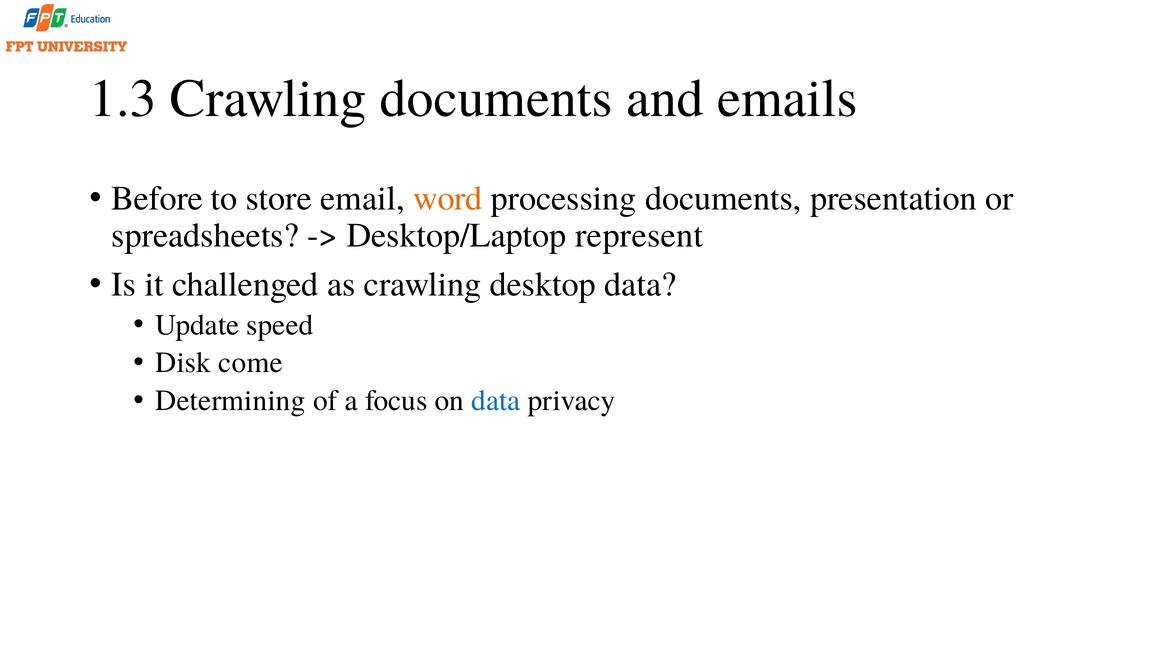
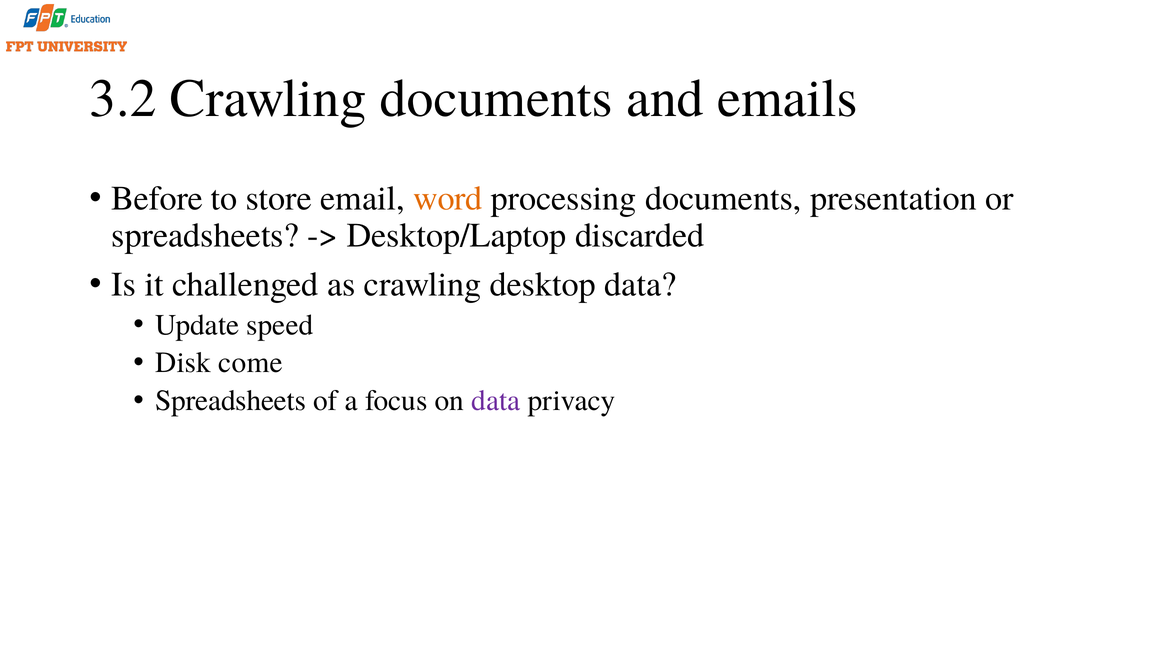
1.3: 1.3 -> 3.2 (123, 99)
represent: represent -> discarded (640, 235)
Determining: Determining -> Spreadsheets (231, 400)
data colour: blue -> purple (496, 400)
